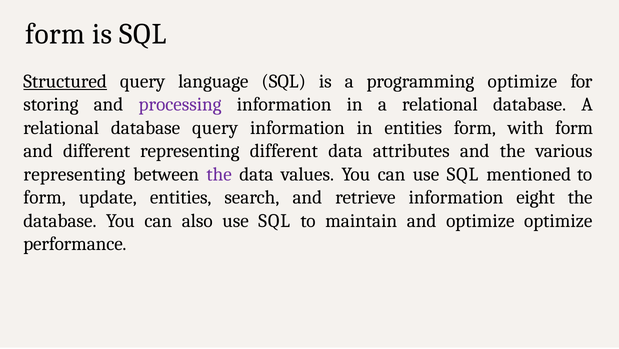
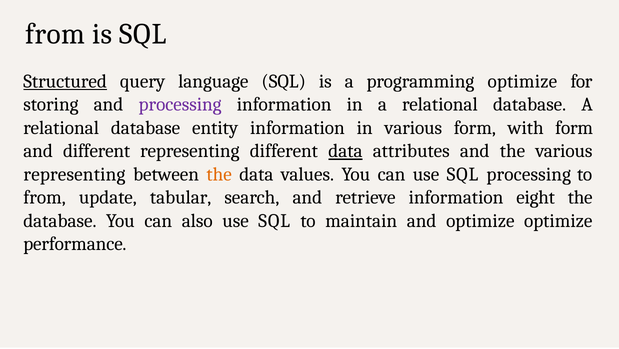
form: form -> from (55, 34)
database query: query -> entity (215, 128)
in entities: entities -> various (413, 128)
data underline: none -> present (345, 151)
the colour: purple -> orange (219, 174)
SQL mentioned: mentioned -> processing (529, 174)
form: form -> from (45, 197)
update entities: entities -> tabular (181, 197)
